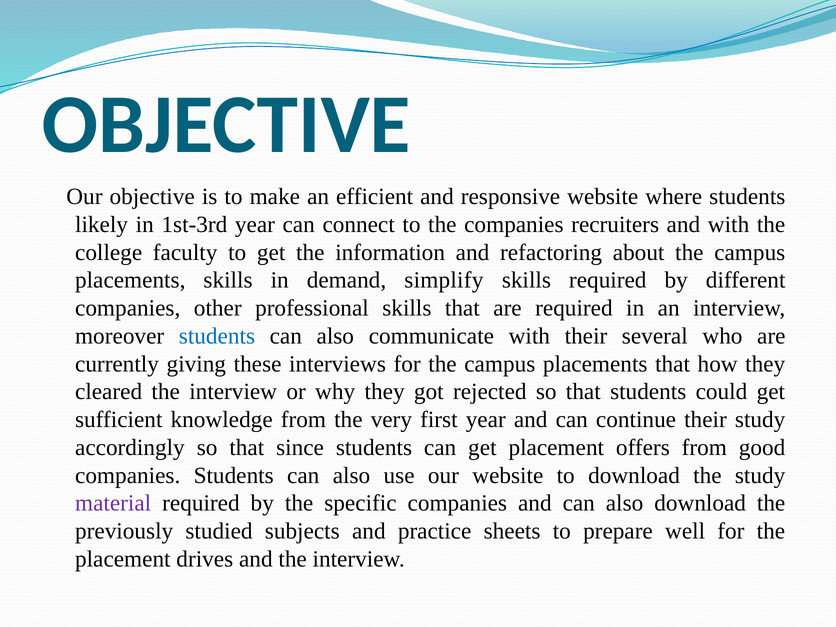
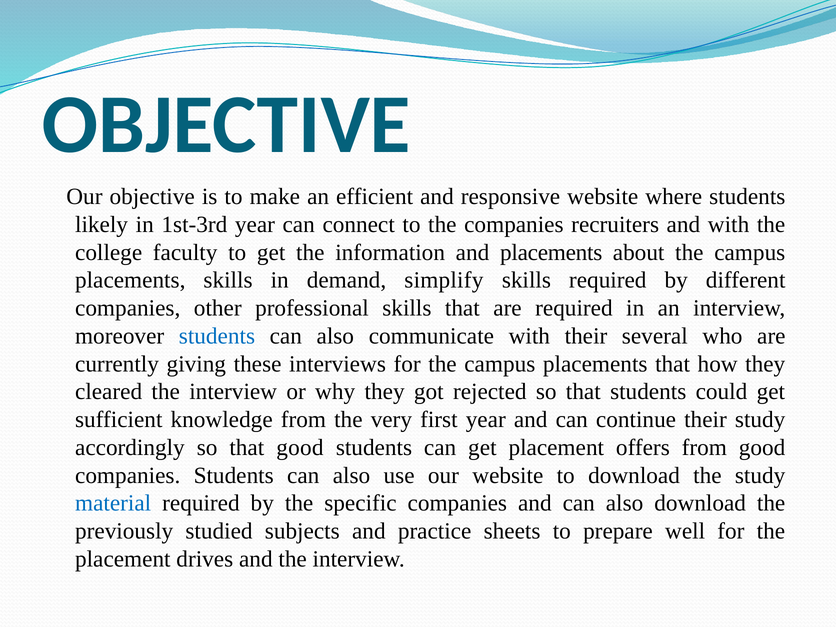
and refactoring: refactoring -> placements (551, 252)
that since: since -> good (300, 448)
material colour: purple -> blue (113, 503)
